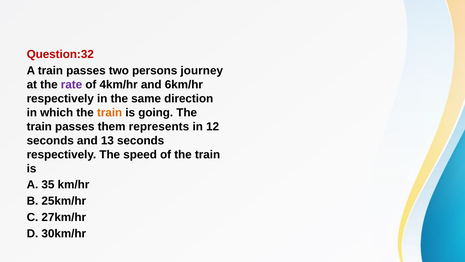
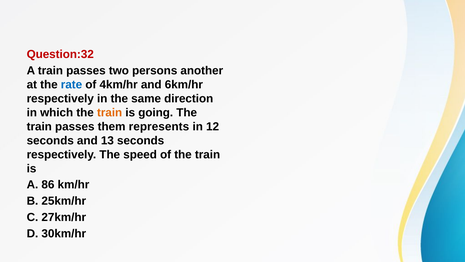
journey: journey -> another (202, 71)
rate colour: purple -> blue (72, 85)
35: 35 -> 86 (48, 184)
